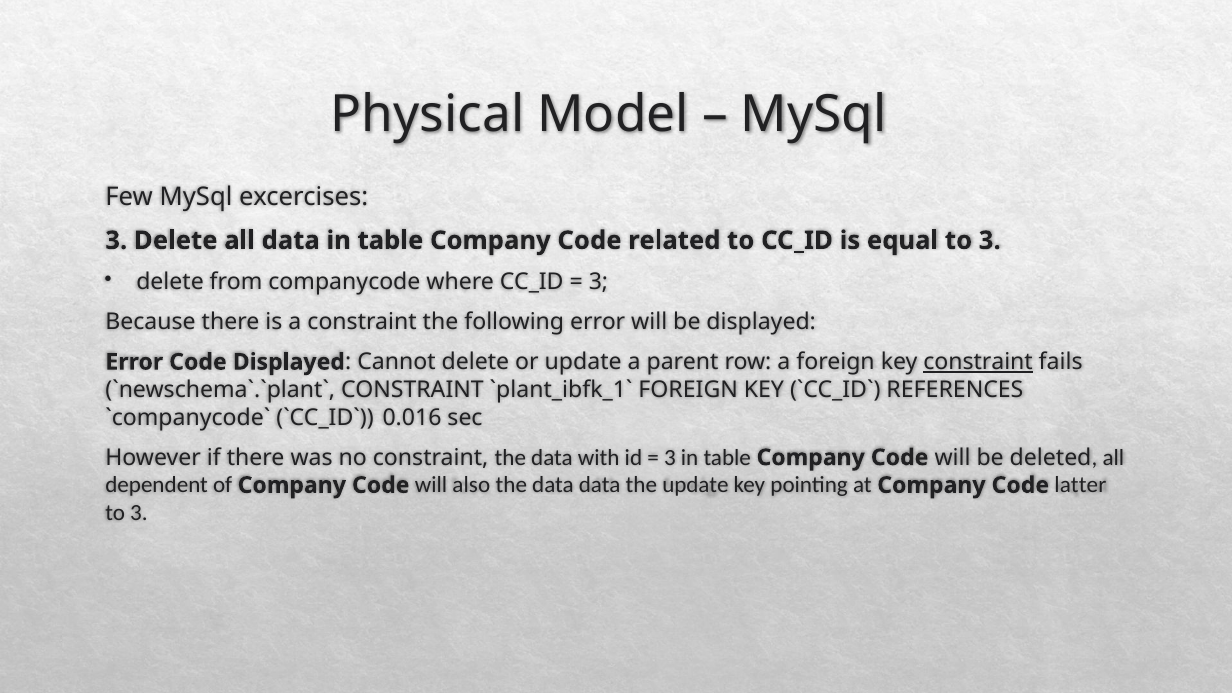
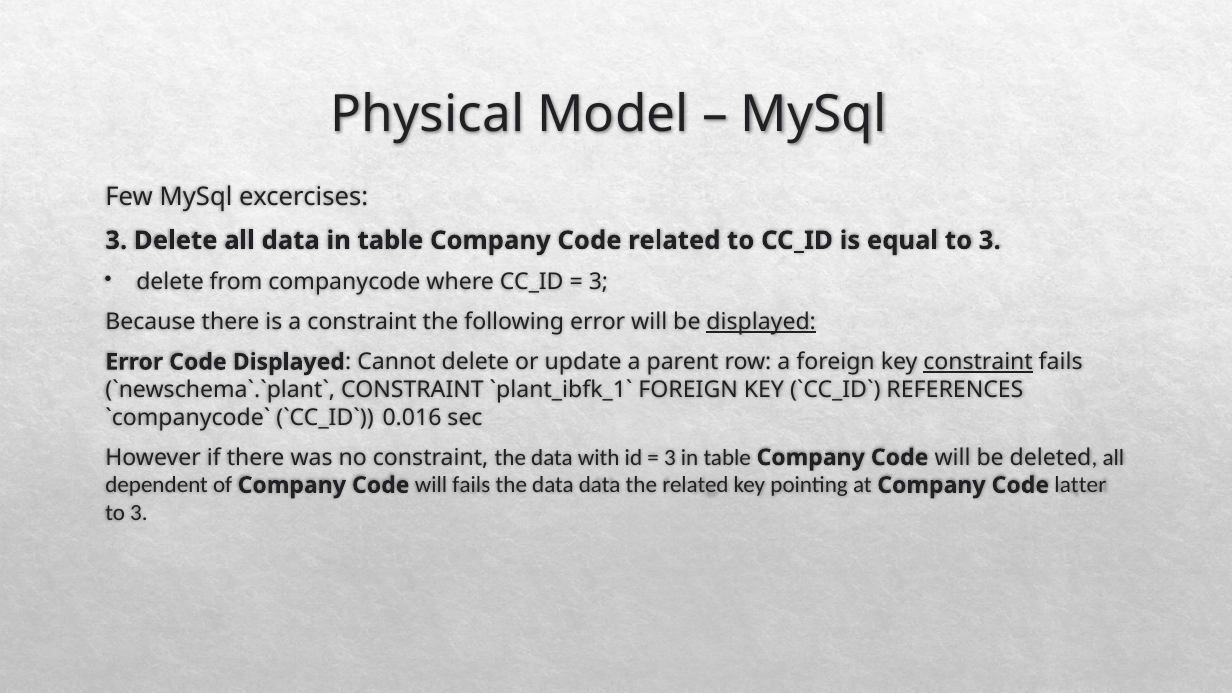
displayed underline: none -> present (761, 322)
will also: also -> fails (471, 485)
the update: update -> related (695, 485)
